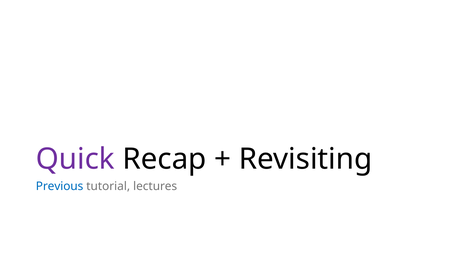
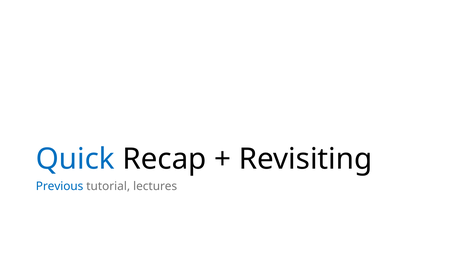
Quick colour: purple -> blue (75, 159)
